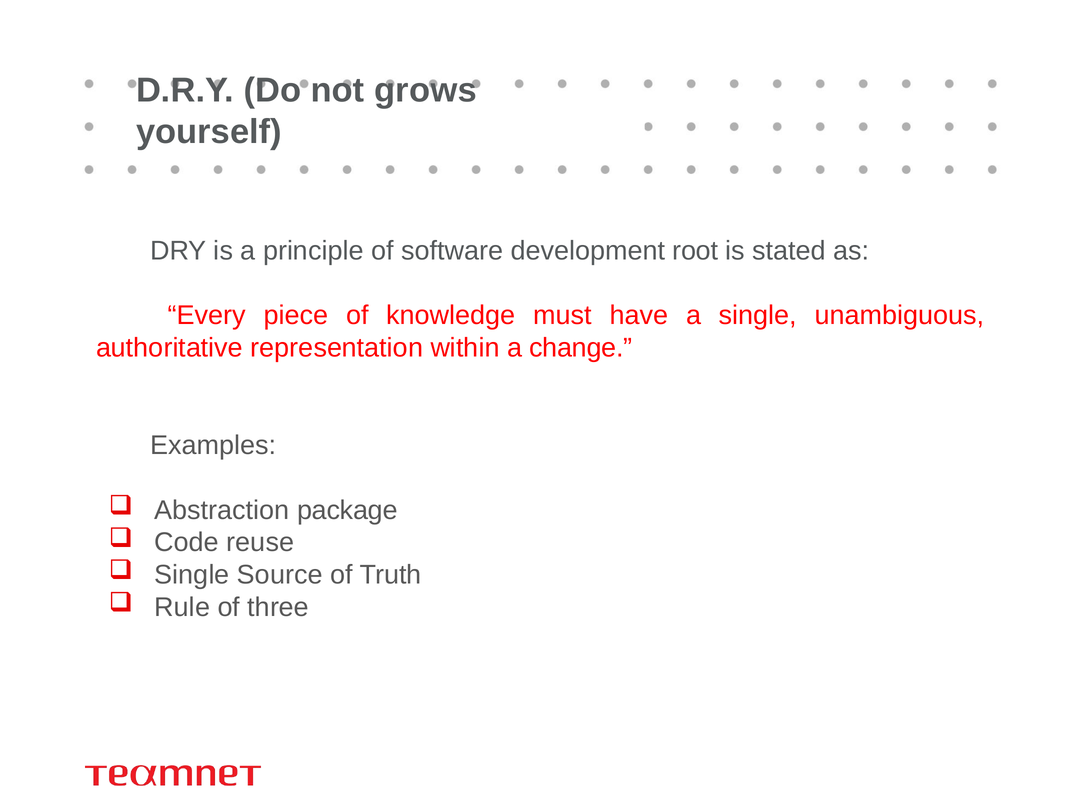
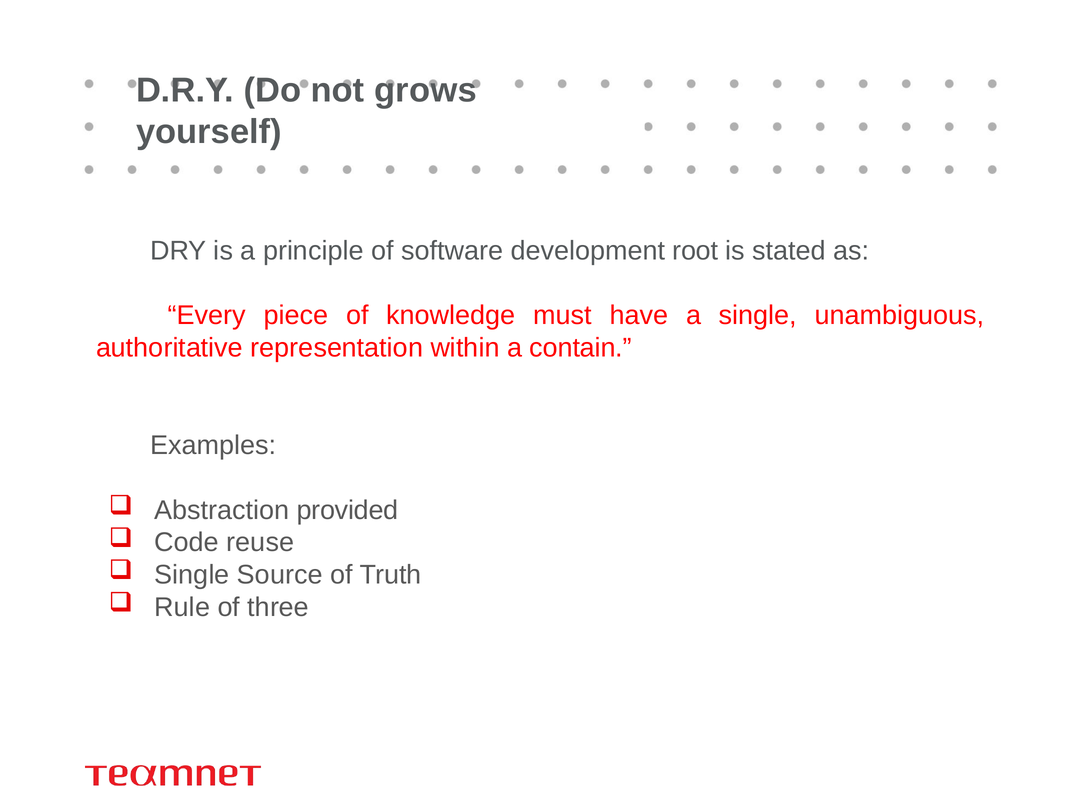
change: change -> contain (581, 348)
package: package -> provided (347, 510)
